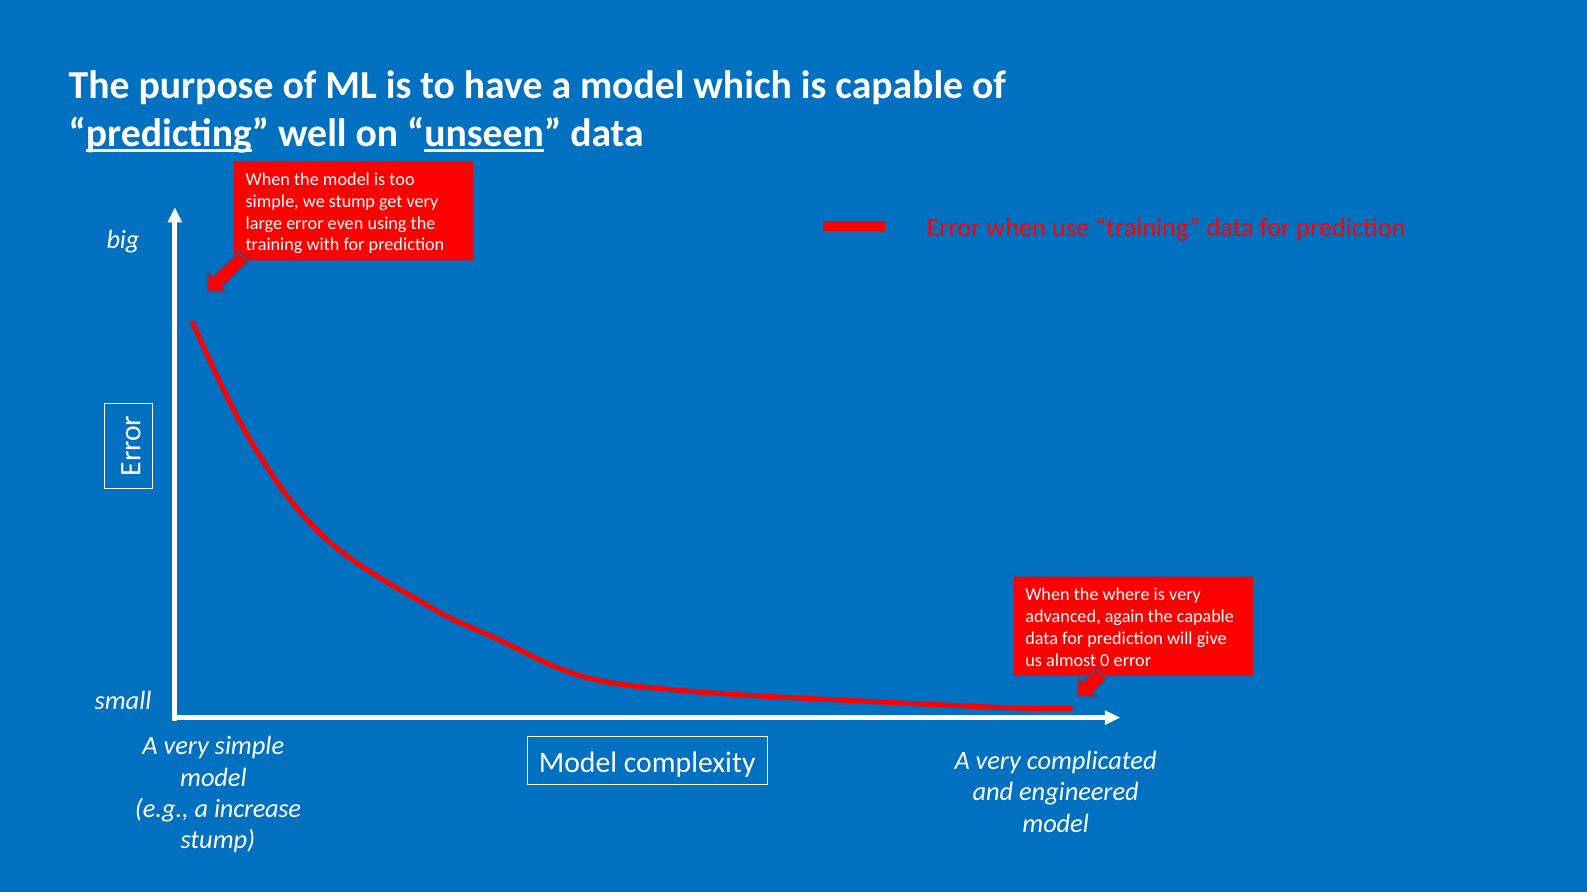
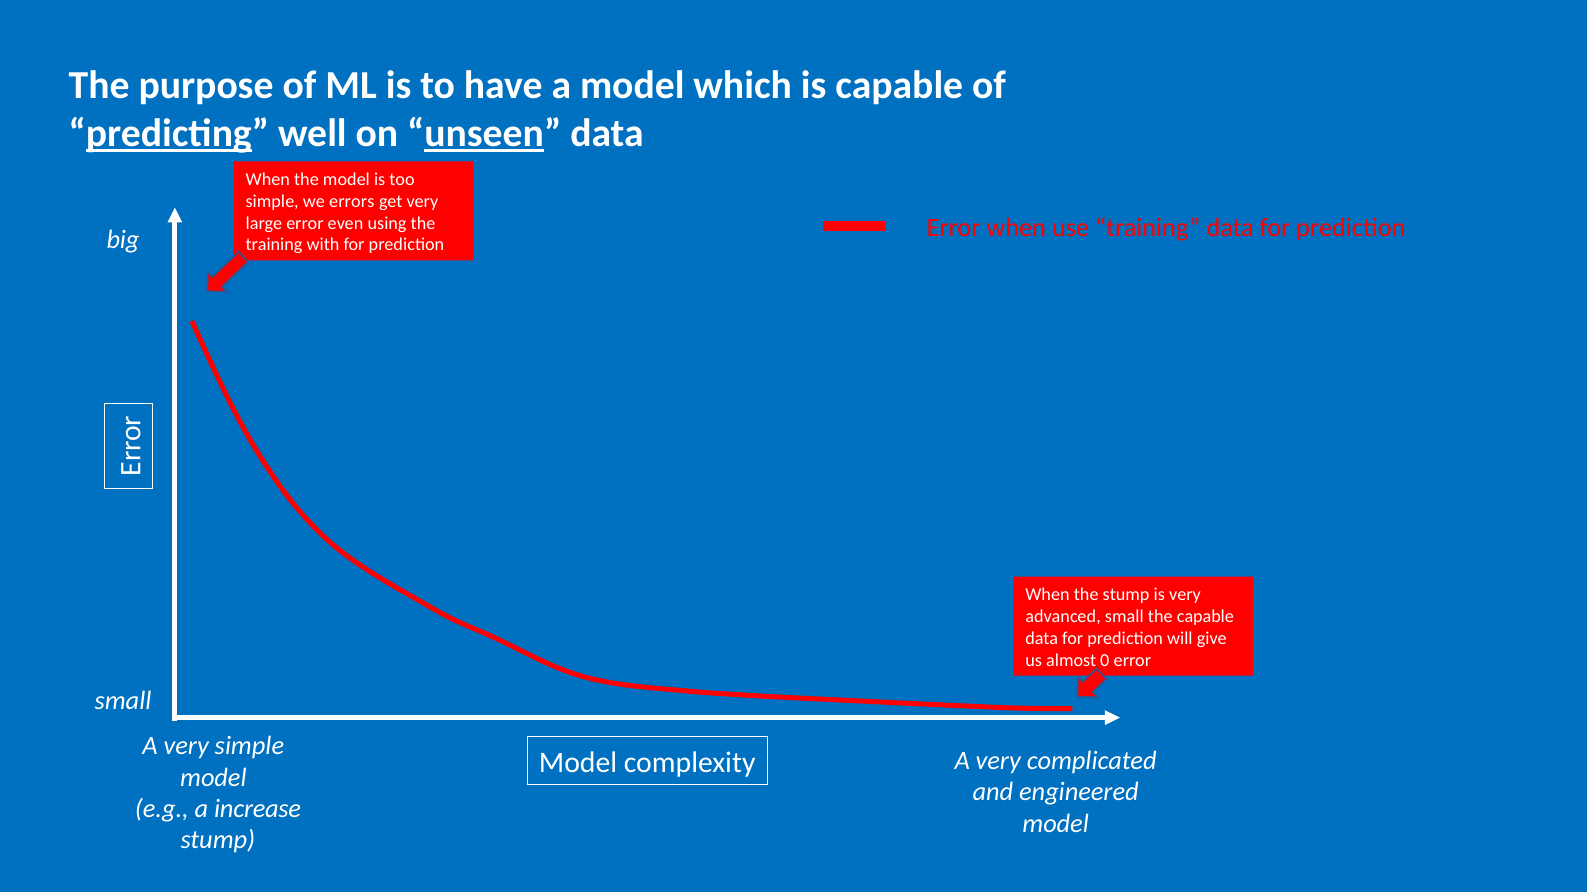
we stump: stump -> errors (352, 201)
the where: where -> stump (1126, 595)
advanced again: again -> small (1124, 617)
